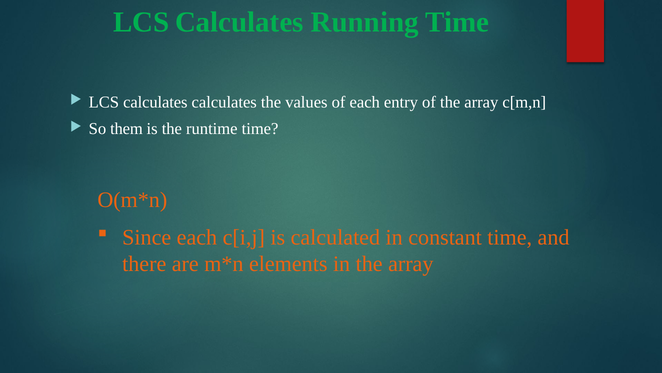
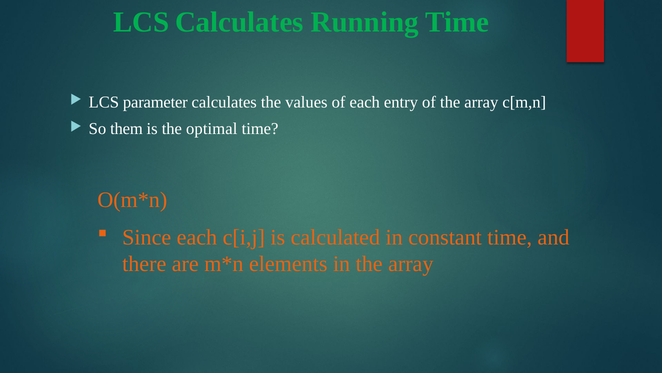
calculates: calculates -> parameter (155, 102)
runtime: runtime -> optimal (212, 129)
